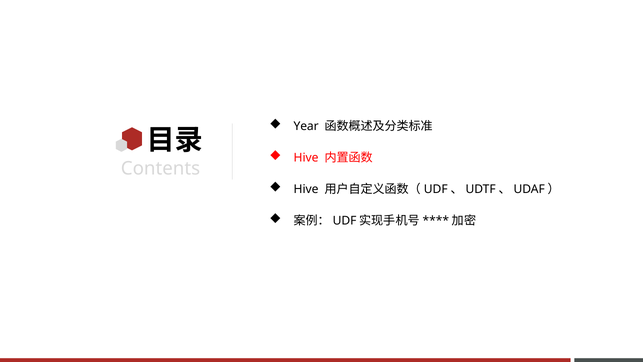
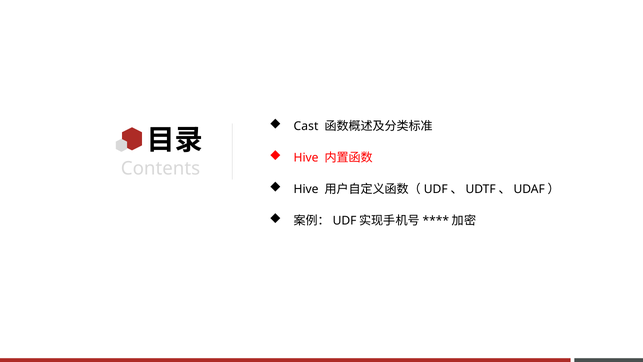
Year: Year -> Cast (306, 126)
